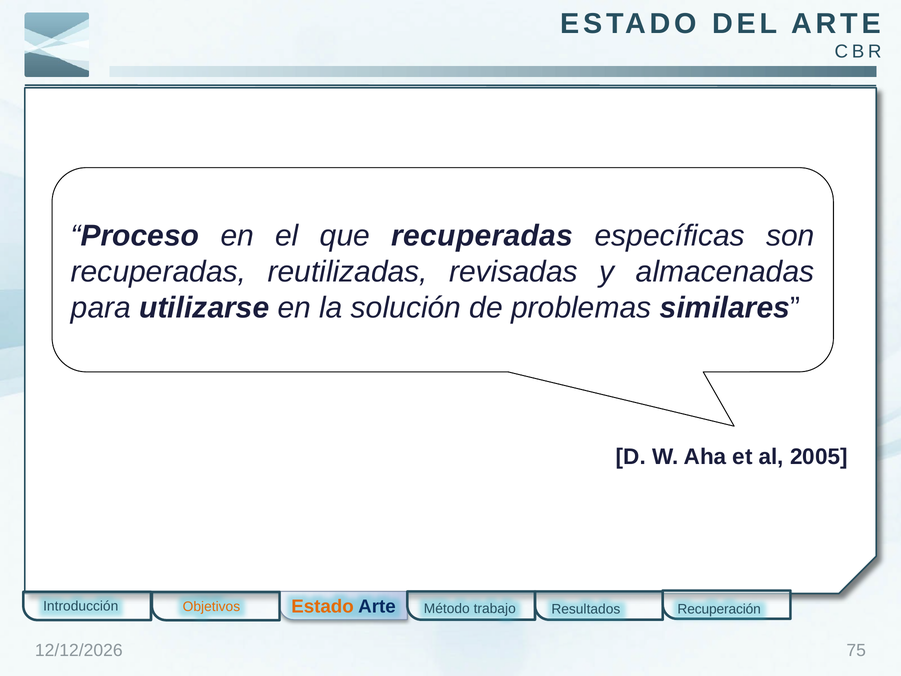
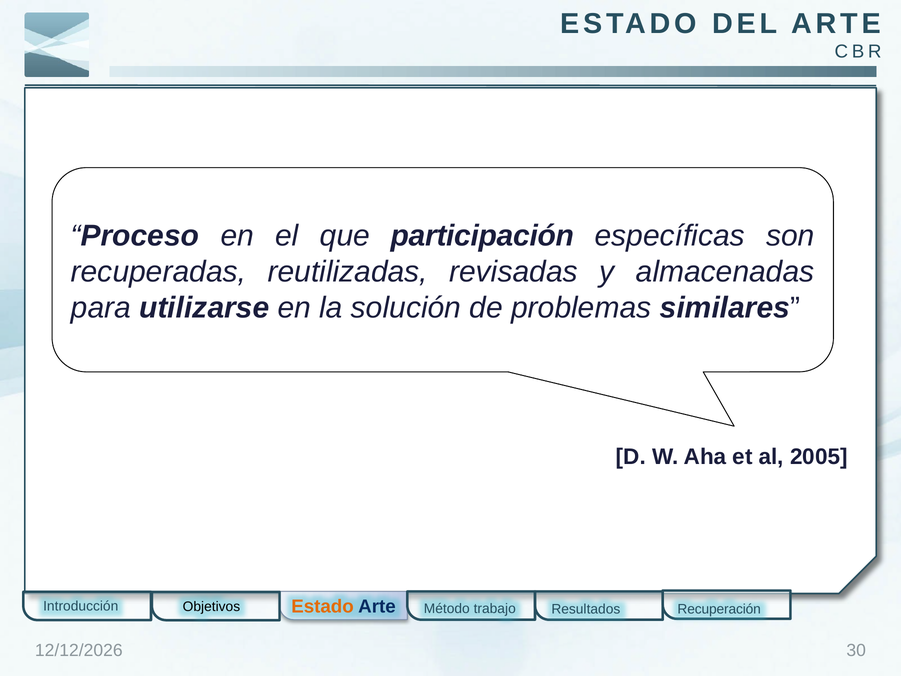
que recuperadas: recuperadas -> participación (483, 236)
Objetivos colour: orange -> black (211, 606)
75: 75 -> 30 (856, 650)
